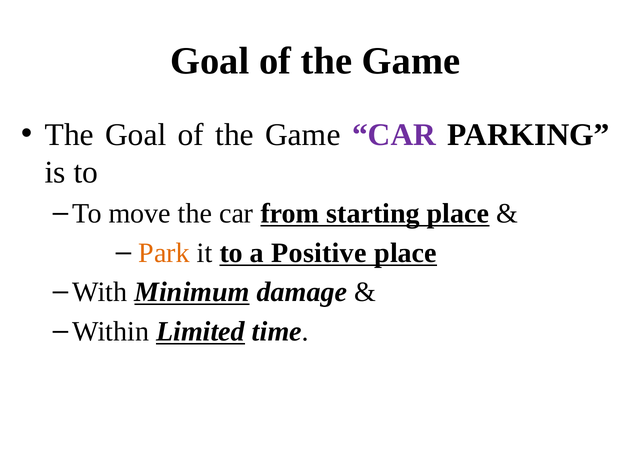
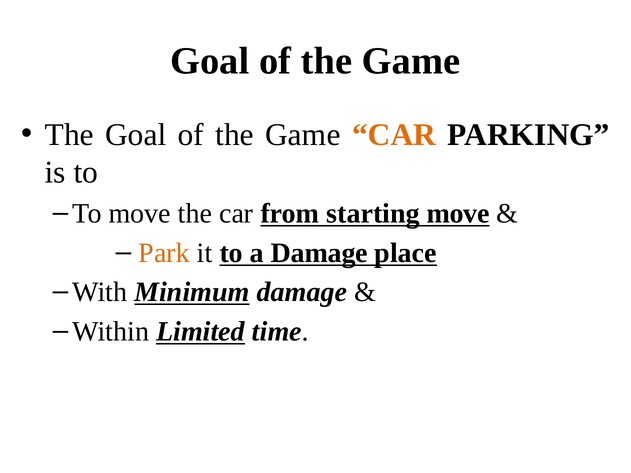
CAR colour: purple -> orange (394, 135)
starting place: place -> move (458, 214)
a Positive: Positive -> Damage (319, 253)
